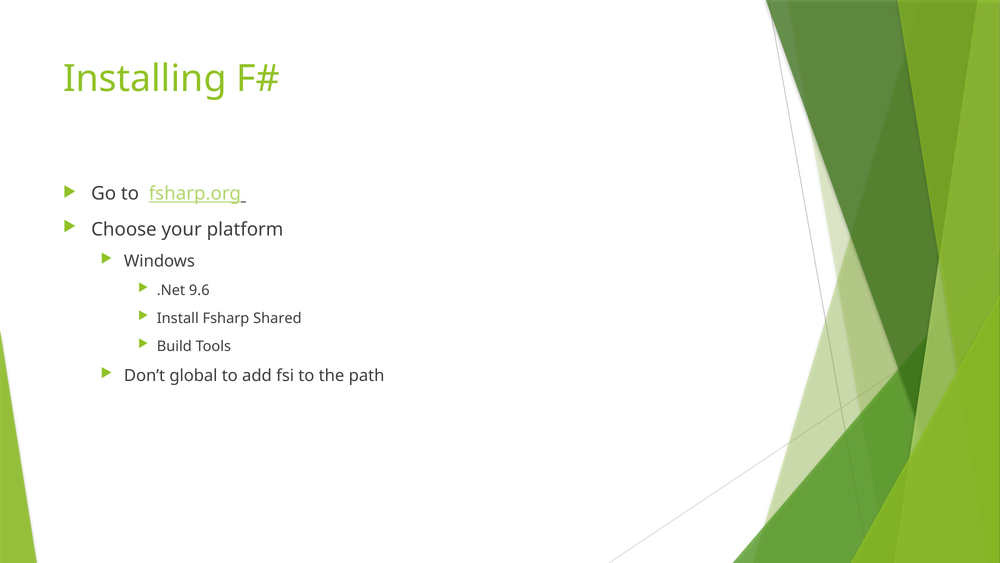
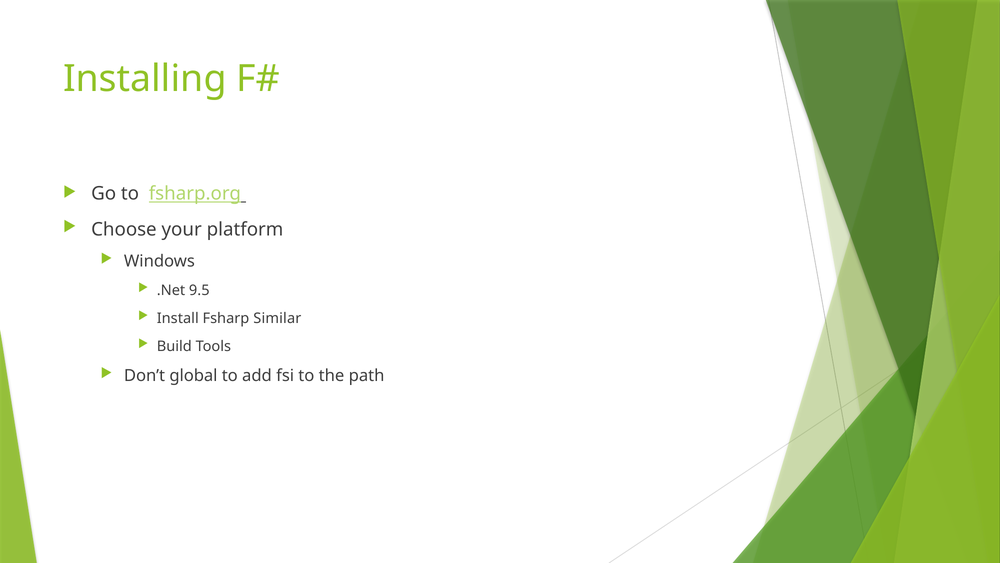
9.6: 9.6 -> 9.5 (199, 290)
Shared: Shared -> Similar (277, 318)
